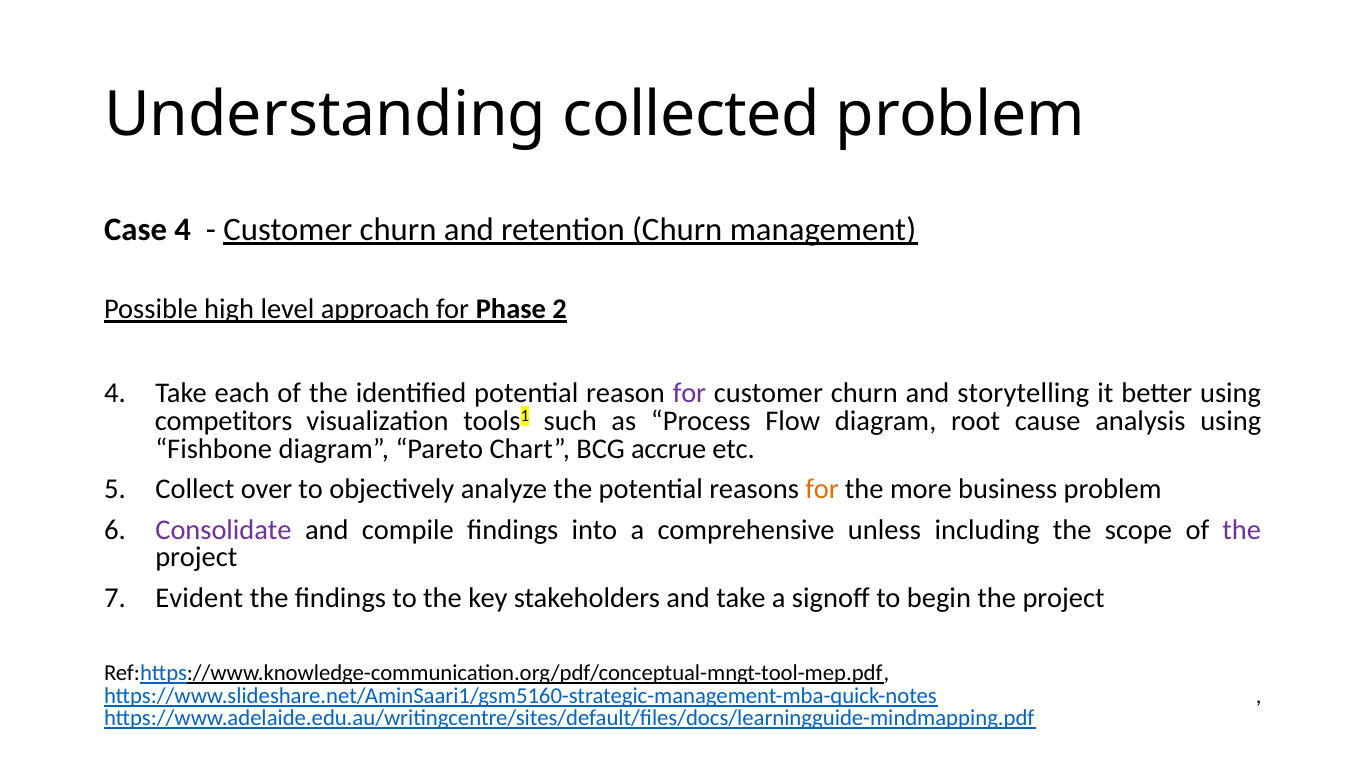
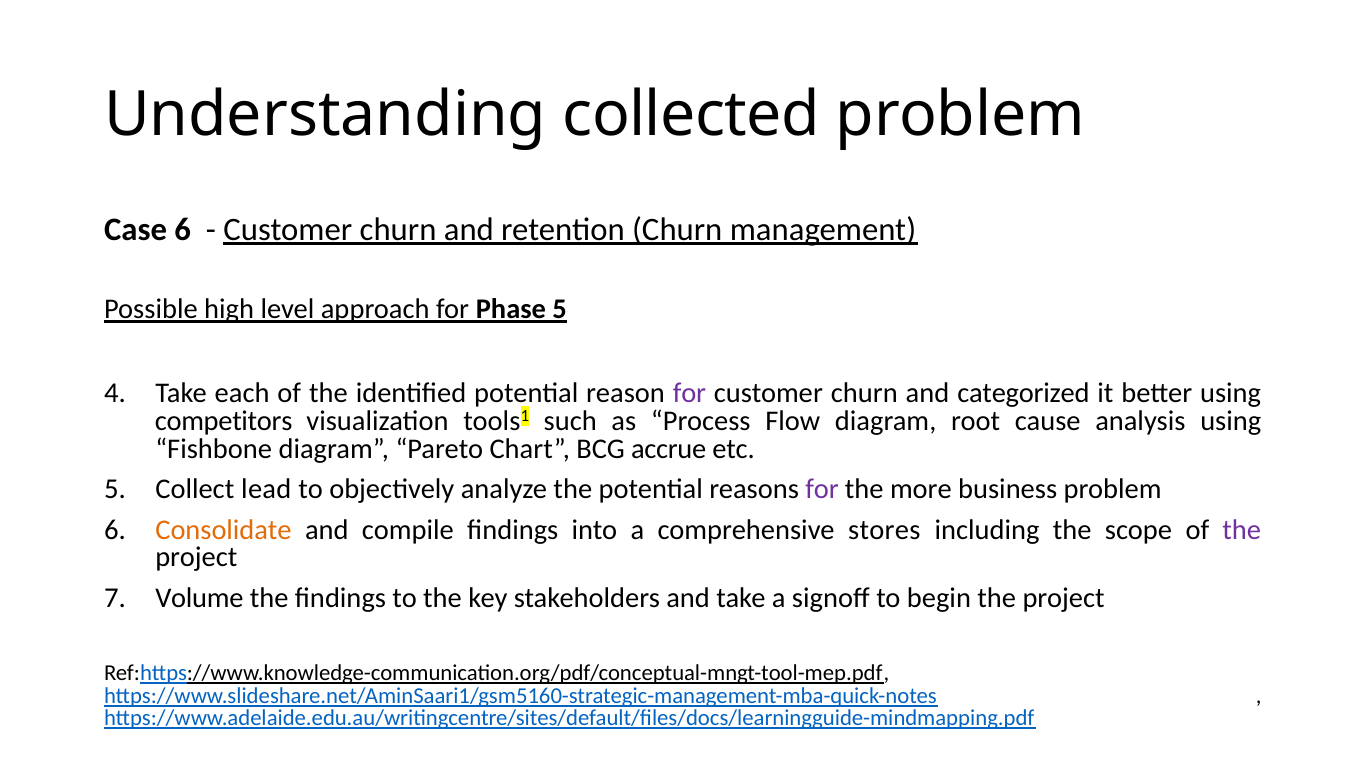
Case 4: 4 -> 6 (183, 230)
Phase 2: 2 -> 5 (560, 310)
storytelling: storytelling -> categorized (1023, 394)
over: over -> lead (266, 489)
for colour: orange -> purple (822, 489)
Consolidate colour: purple -> orange (223, 530)
unless: unless -> stores (884, 530)
Evident: Evident -> Volume (199, 598)
